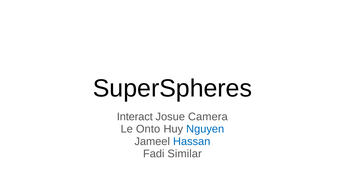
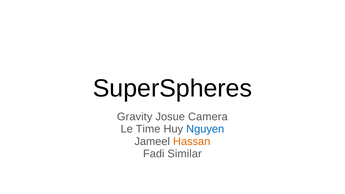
Interact: Interact -> Gravity (135, 117)
Onto: Onto -> Time (148, 129)
Hassan colour: blue -> orange (192, 142)
